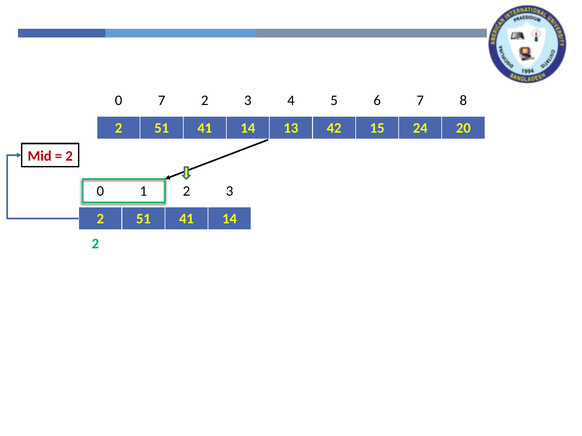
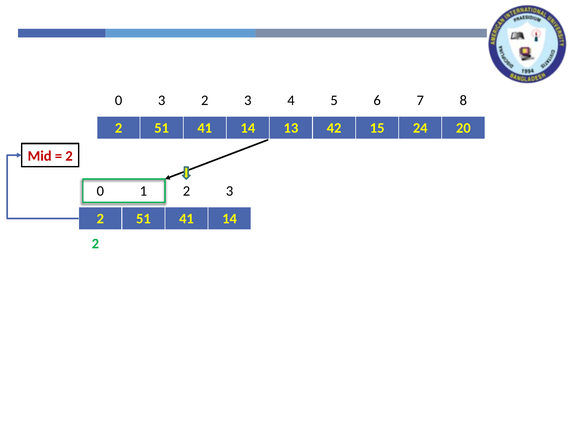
0 7: 7 -> 3 (162, 100)
